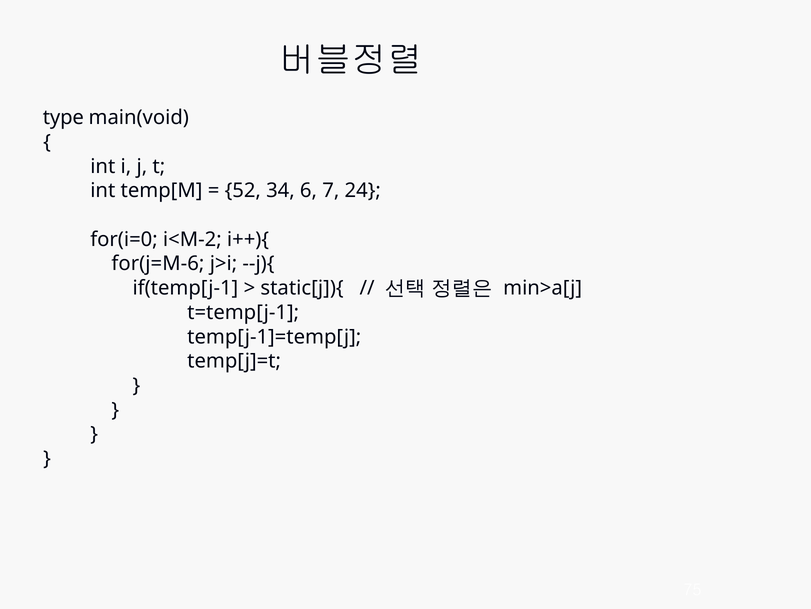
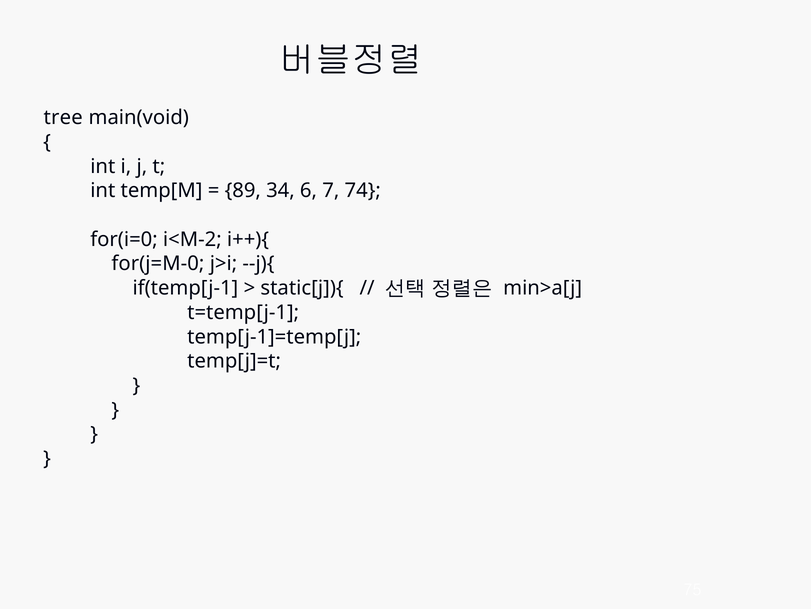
type: type -> tree (63, 117)
52: 52 -> 89 (243, 190)
24: 24 -> 74 (363, 190)
for(j=M-6: for(j=M-6 -> for(j=M-0 (158, 263)
